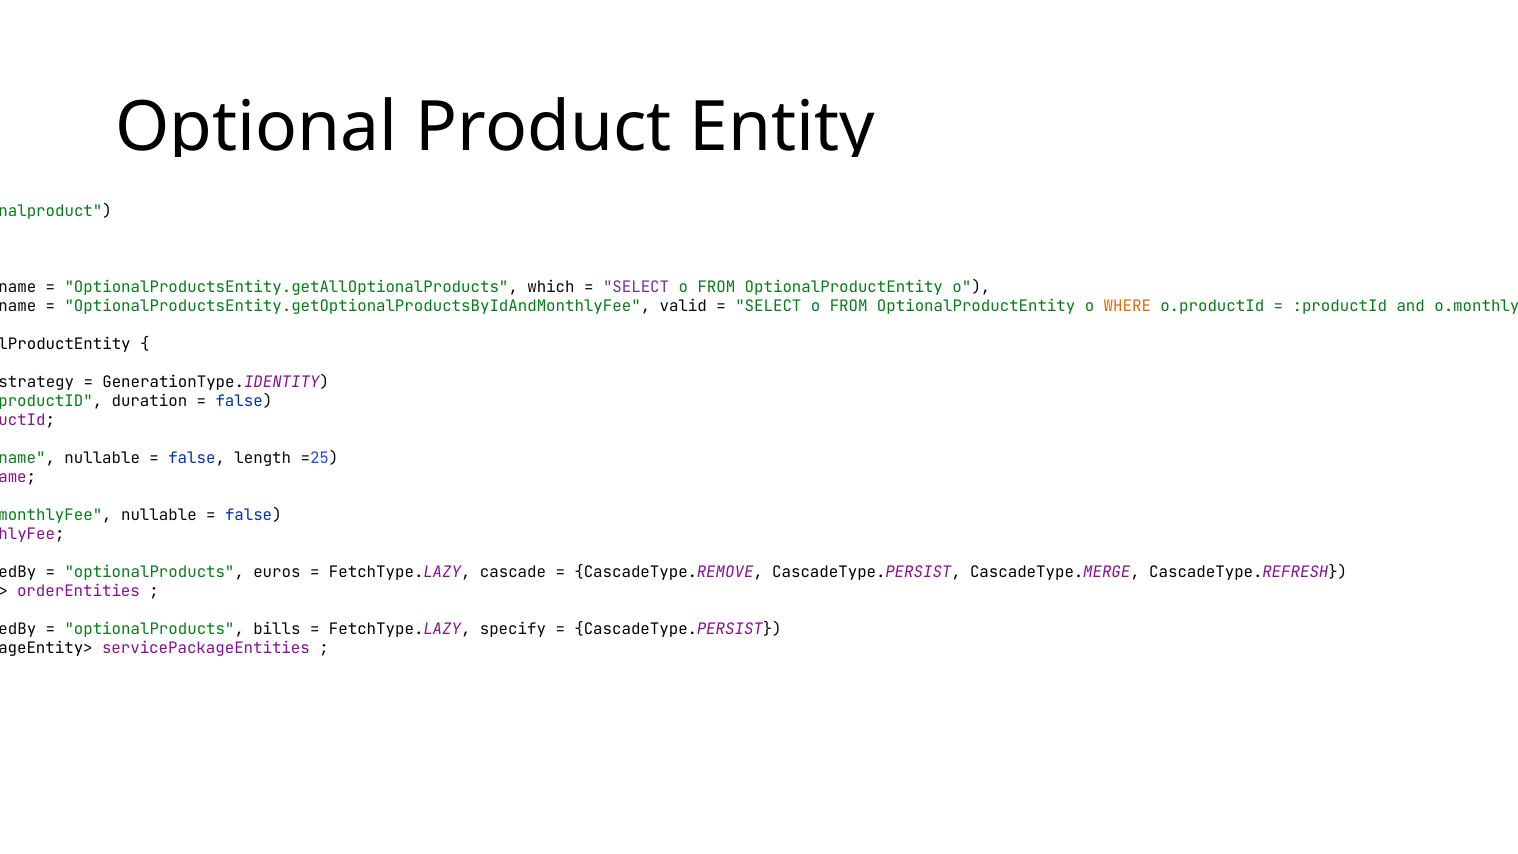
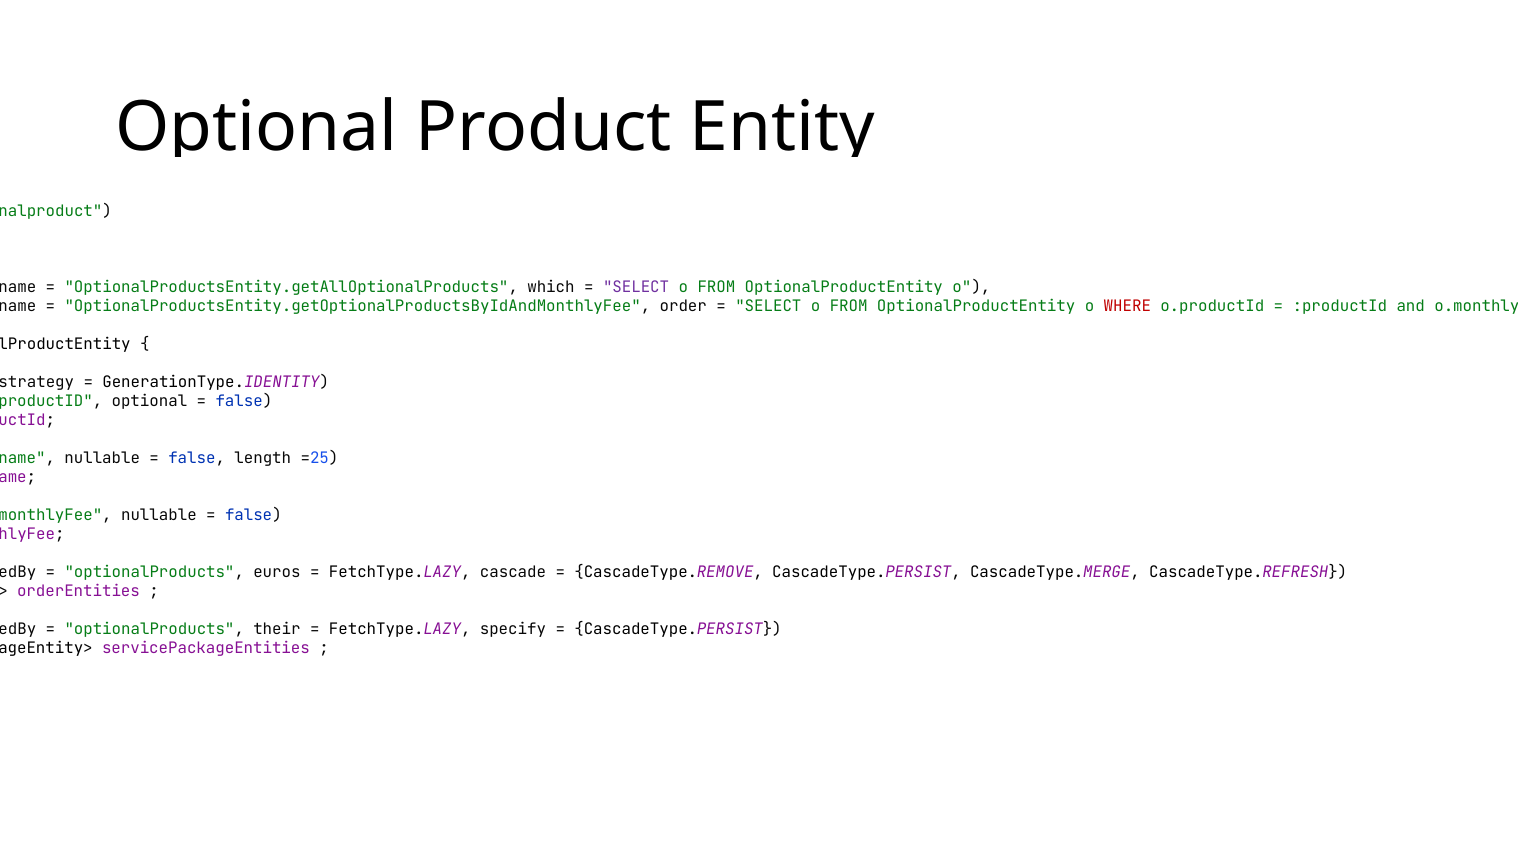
valid: valid -> order (683, 306)
WHERE colour: orange -> red (1127, 306)
duration: duration -> optional (149, 401)
bills: bills -> their (277, 630)
